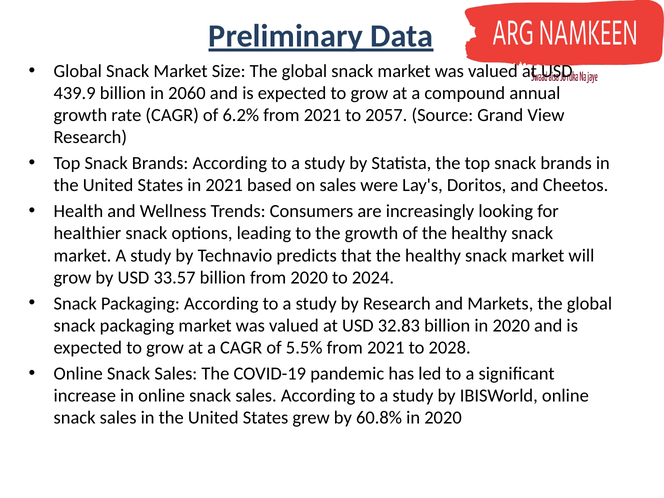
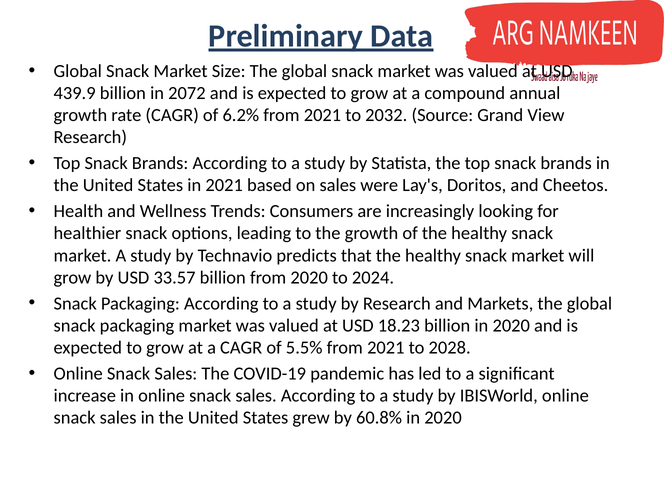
2060: 2060 -> 2072 (187, 93)
2057: 2057 -> 2032 (386, 115)
32.83: 32.83 -> 18.23 (399, 326)
